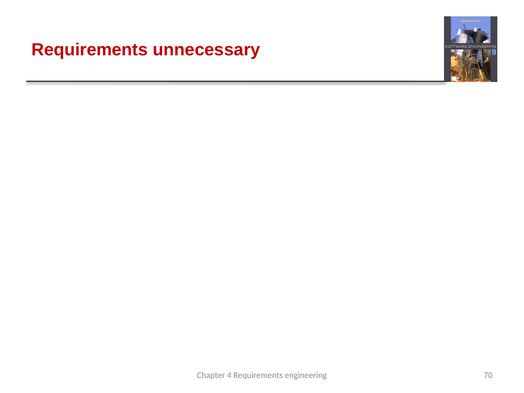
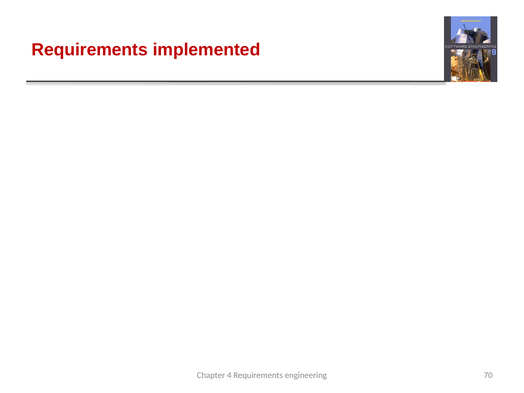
unnecessary: unnecessary -> implemented (207, 50)
